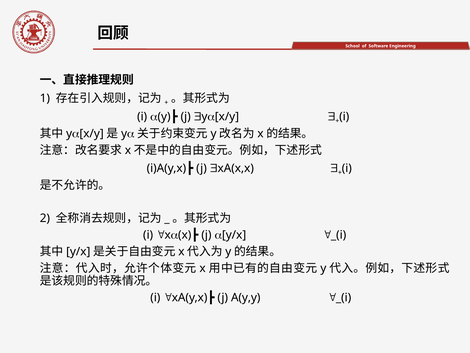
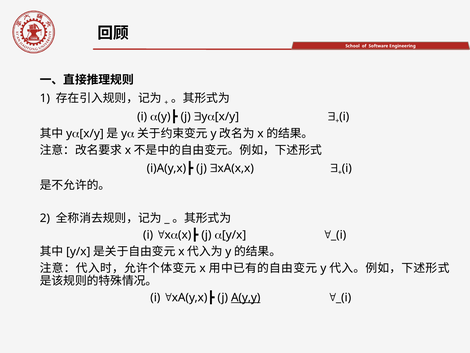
A(y,y underline: none -> present (246, 297)
